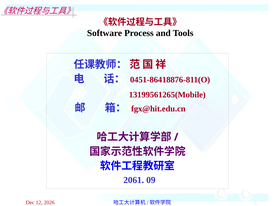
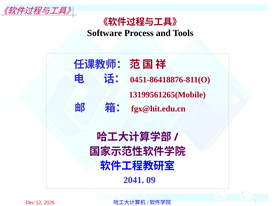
2061: 2061 -> 2041 (134, 180)
